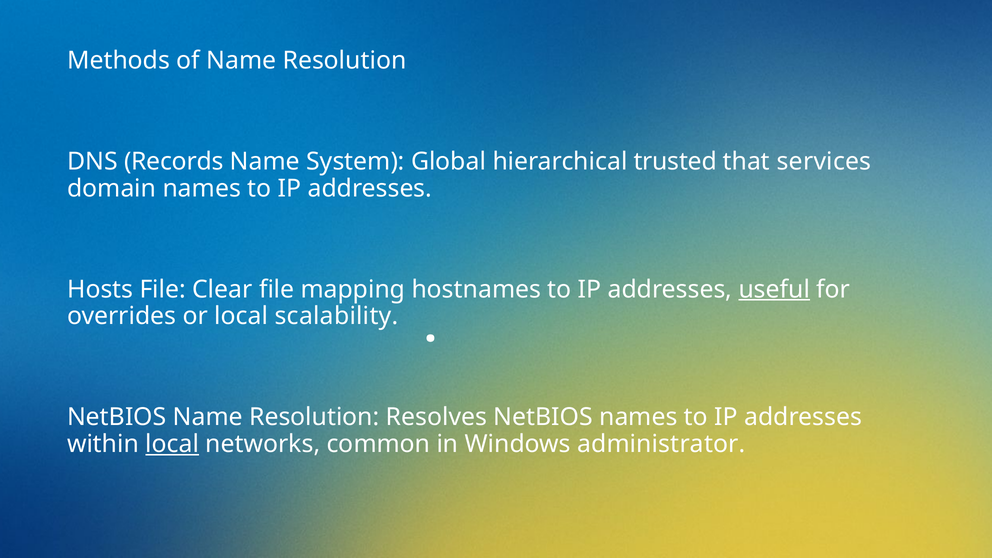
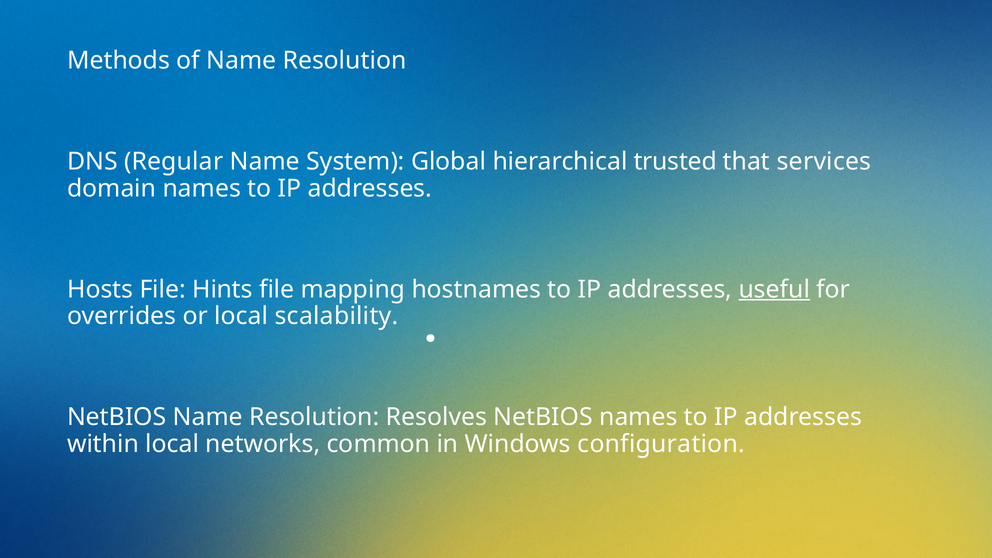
Records: Records -> Regular (174, 162)
Clear: Clear -> Hints (223, 289)
local underline: present -> none (172, 444)
administrator: administrator -> configuration (661, 444)
